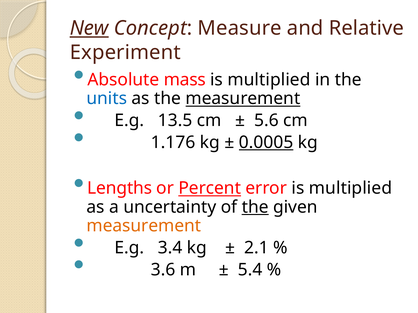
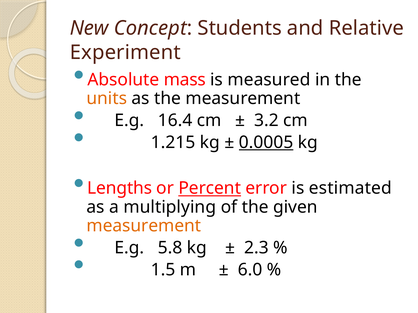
New underline: present -> none (89, 28)
Measure: Measure -> Students (240, 28)
multiplied: multiplied -> measured (269, 80)
units colour: blue -> orange (107, 99)
measurement underline: present -> none (243, 99)
13.5: 13.5 -> 16.4 (175, 121)
5.6: 5.6 -> 3.2 (266, 121)
1.176: 1.176 -> 1.215 (173, 143)
error is multiplied: multiplied -> estimated (350, 189)
uncertainty: uncertainty -> multiplying (170, 207)
the underline: present -> none (255, 207)
3.4: 3.4 -> 5.8 (170, 248)
2.1: 2.1 -> 2.3 (256, 248)
3.6: 3.6 -> 1.5 (163, 270)
5.4: 5.4 -> 6.0 (250, 270)
